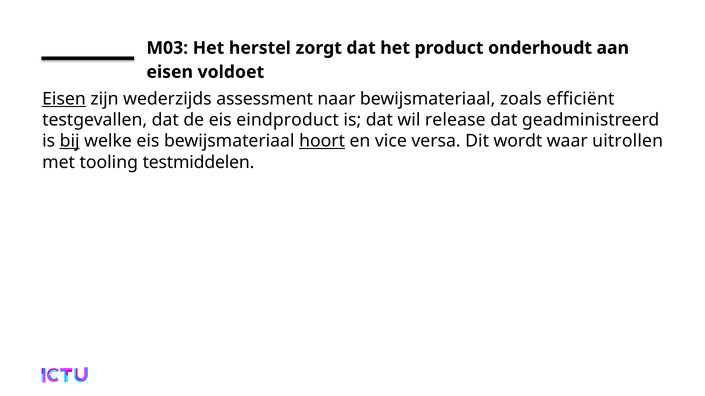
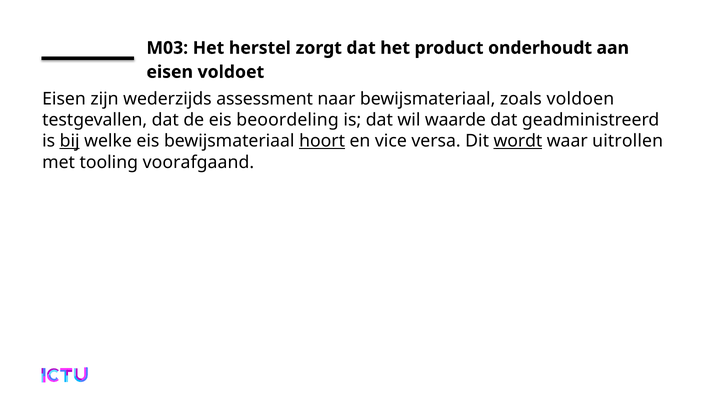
Eisen underline: present -> none (64, 99)
efficiënt: efficiënt -> voldoen (580, 99)
eindproduct: eindproduct -> beoordeling (288, 120)
release: release -> waarde (455, 120)
wordt underline: none -> present (518, 141)
testmiddelen: testmiddelen -> voorafgaand (198, 162)
